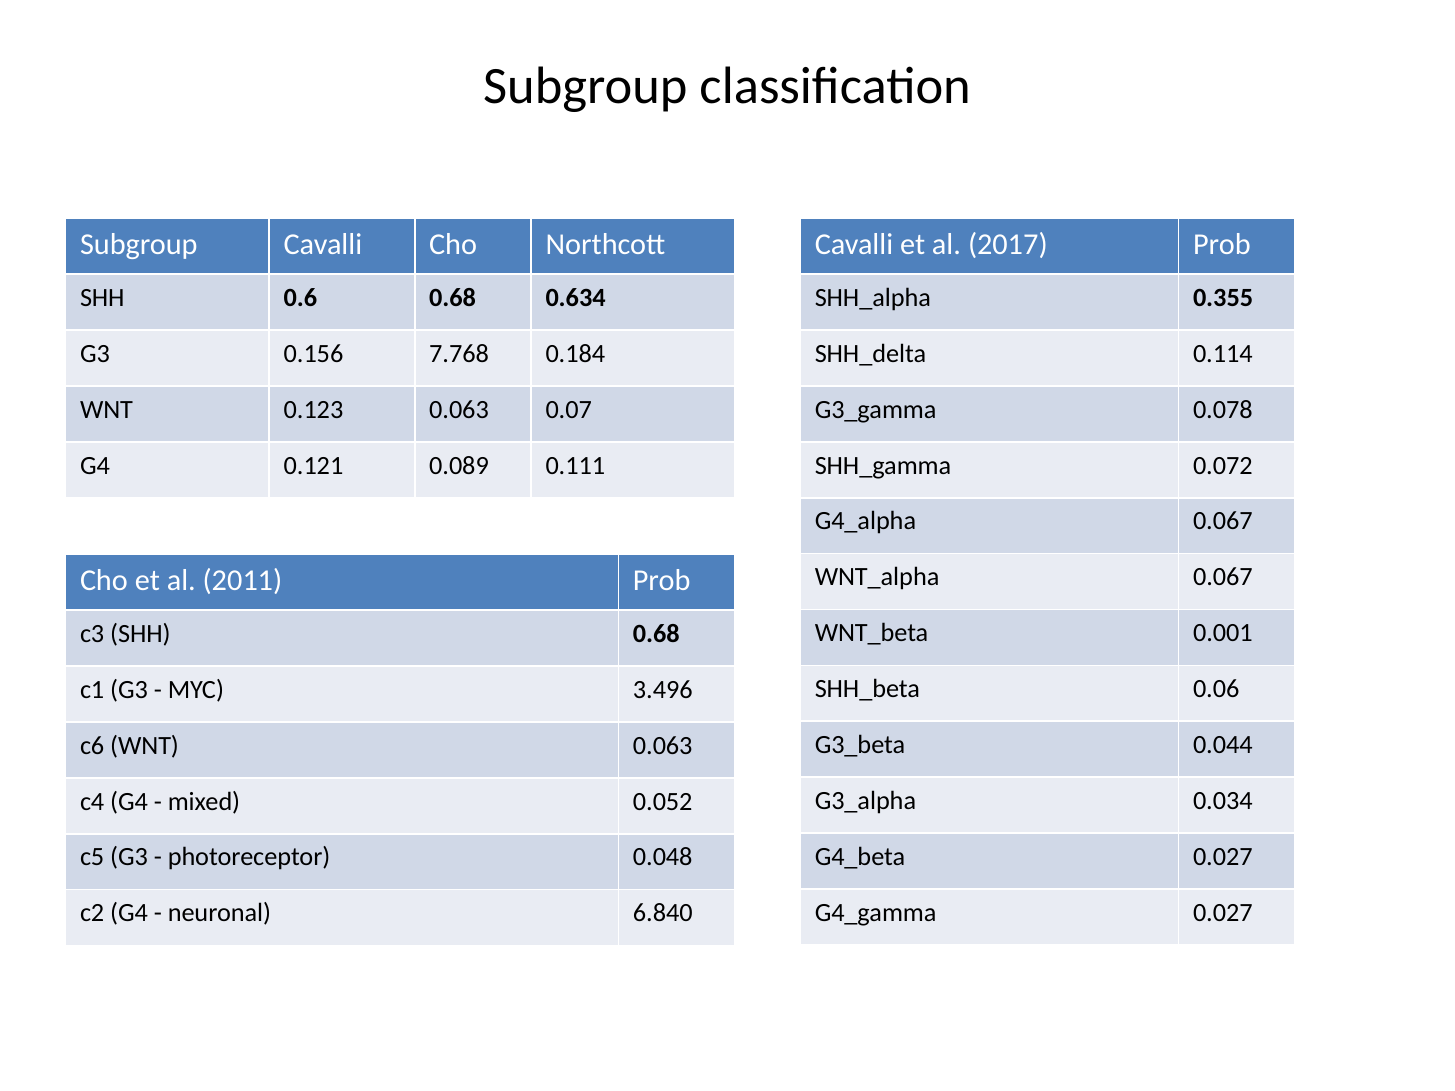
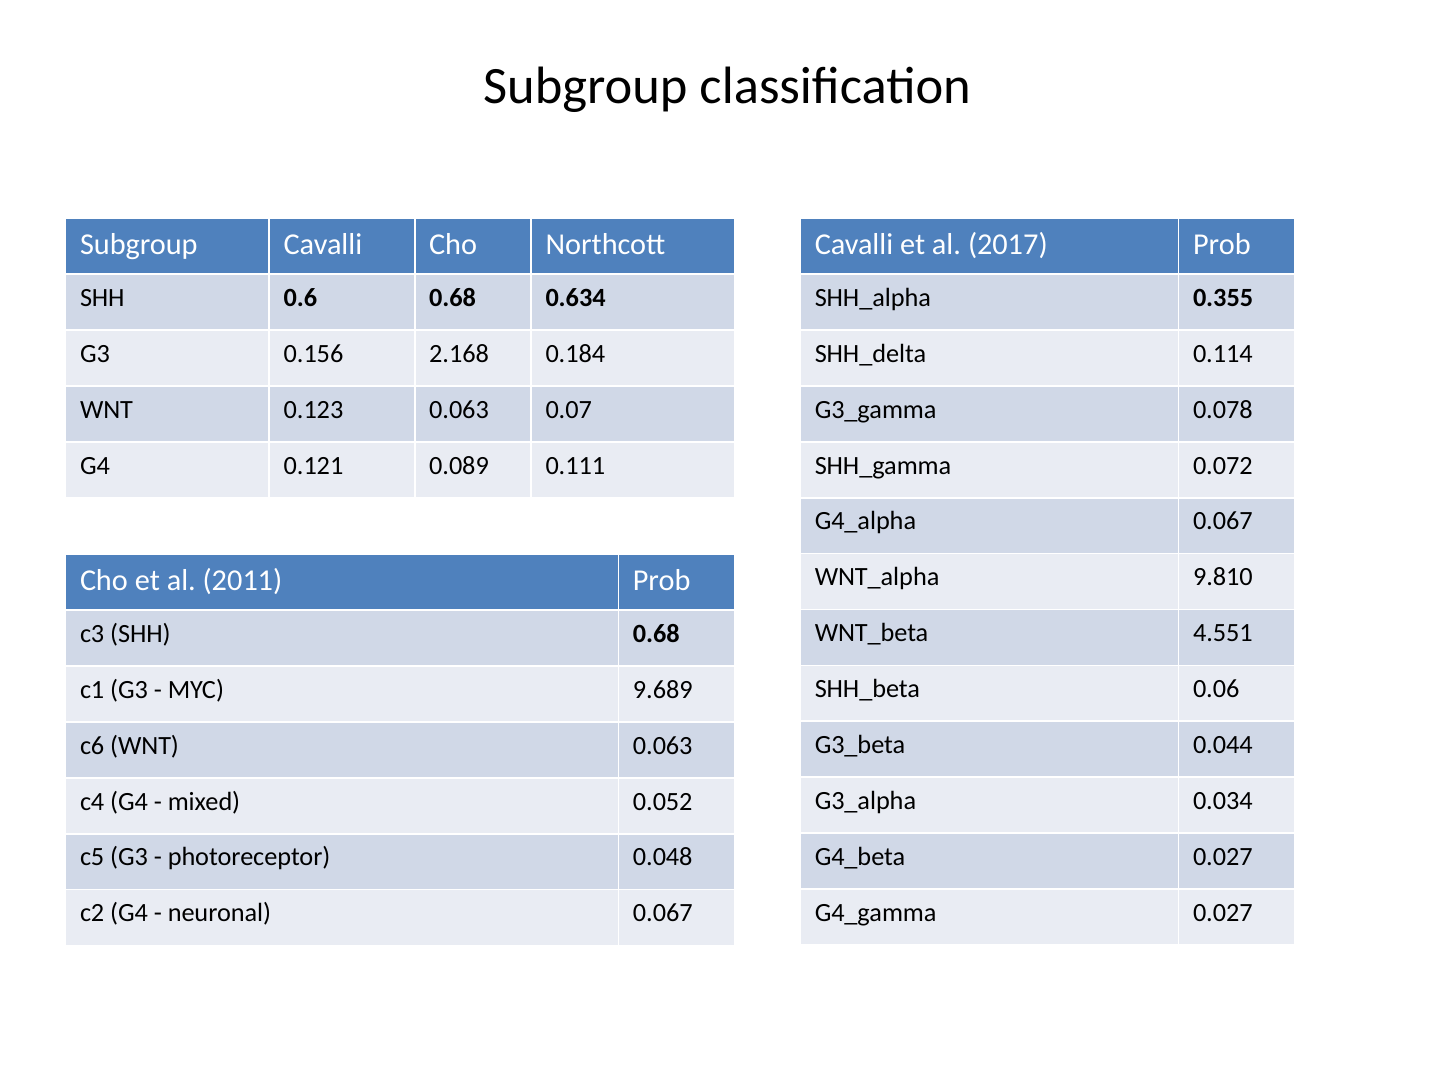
7.768: 7.768 -> 2.168 (459, 354)
0.067: 0.067 -> 9.810 (1223, 577)
0.001: 0.001 -> 4.551 (1223, 633)
3.496: 3.496 -> 9.689 (663, 690)
neuronal 6.840: 6.840 -> 0.067 (663, 913)
